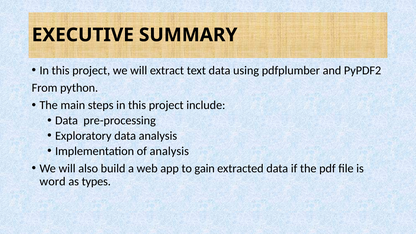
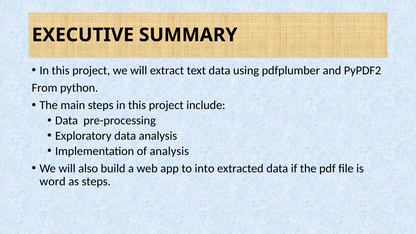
gain: gain -> into (205, 168)
as types: types -> steps (96, 182)
